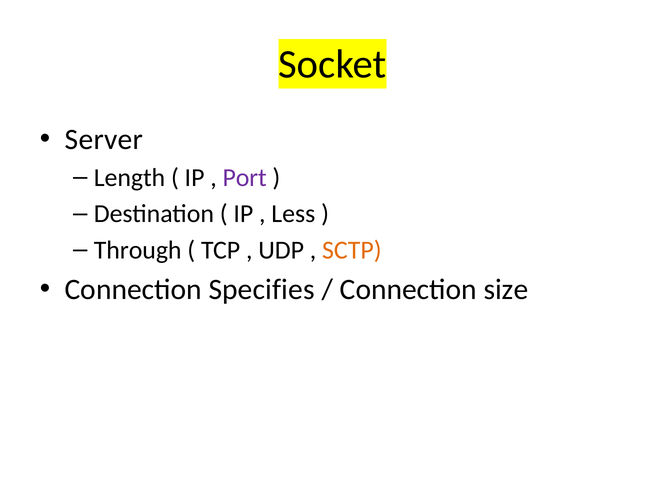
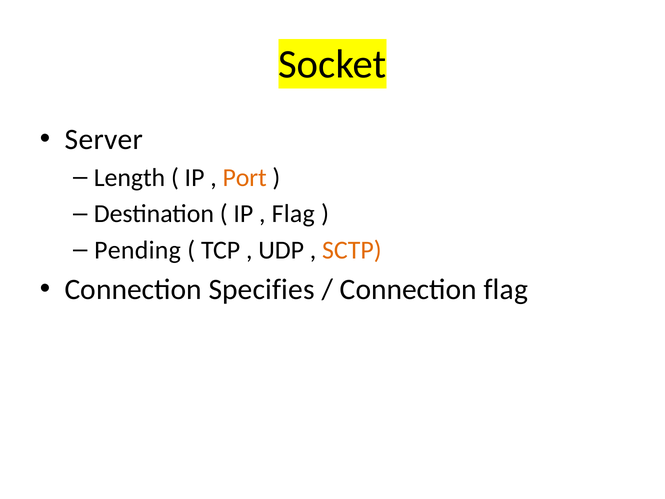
Port colour: purple -> orange (245, 178)
Less: Less -> Flag (293, 214)
Through: Through -> Pending (138, 250)
Connection size: size -> flag (506, 290)
